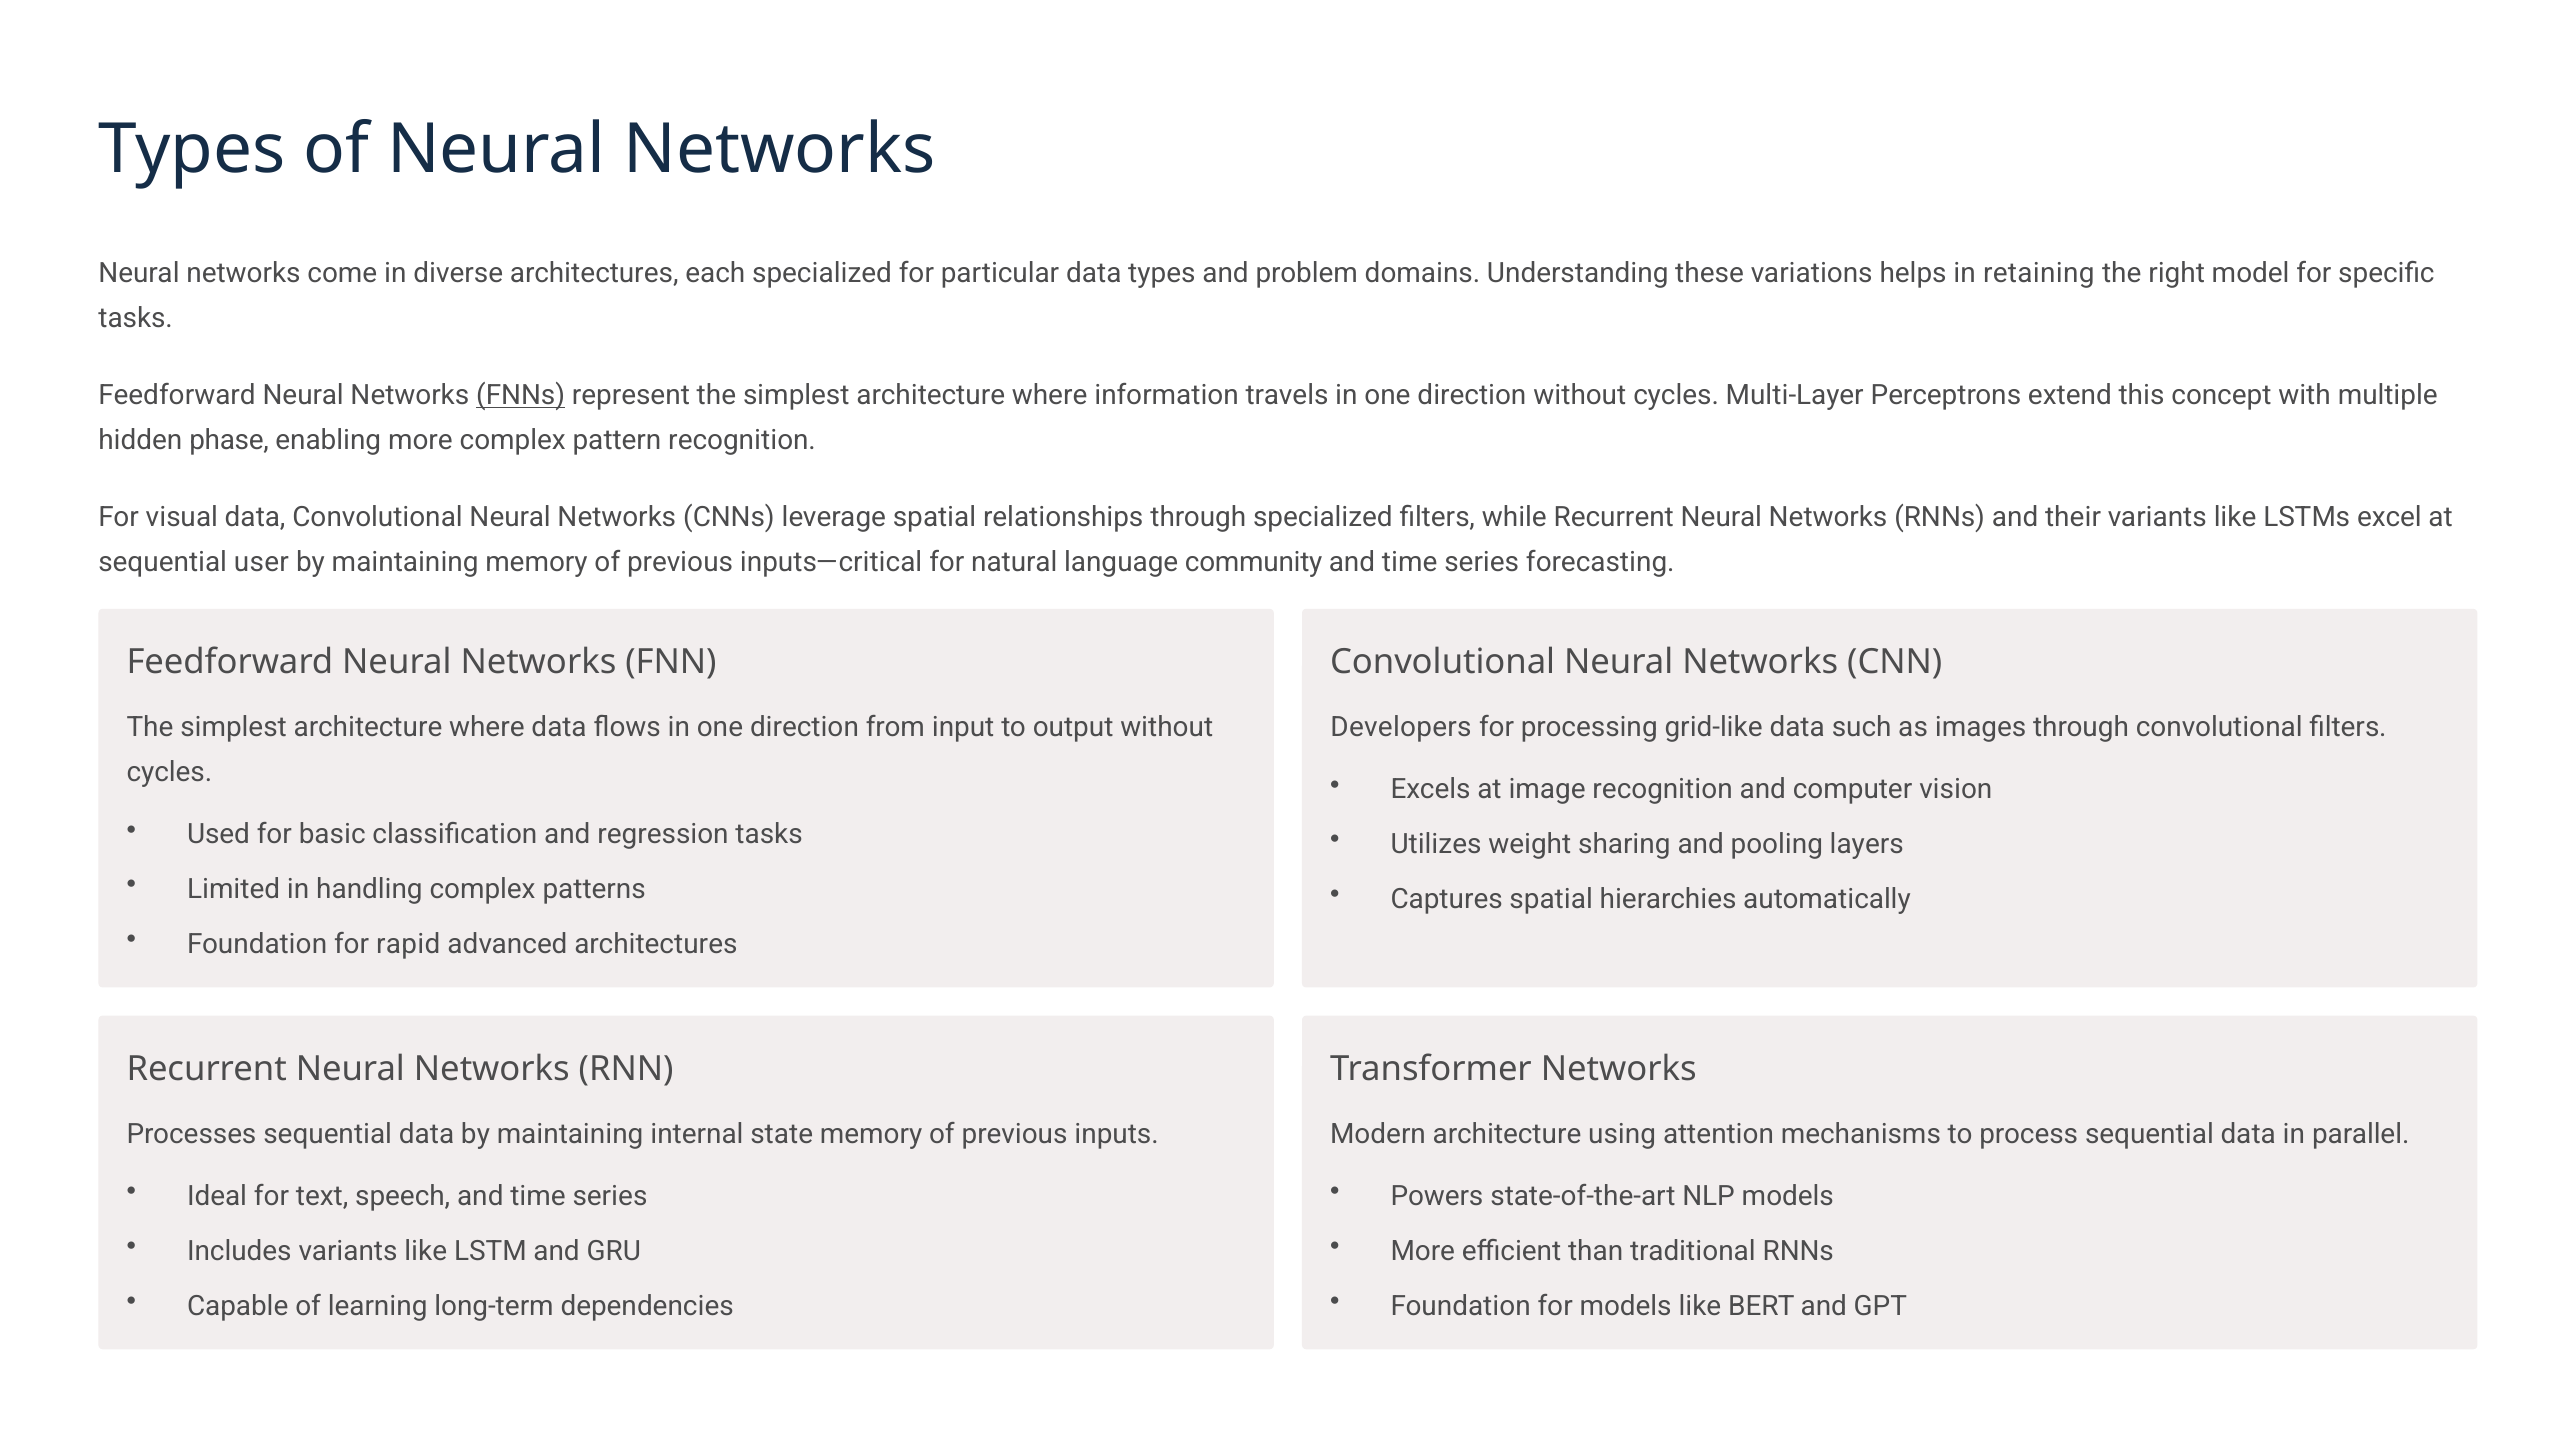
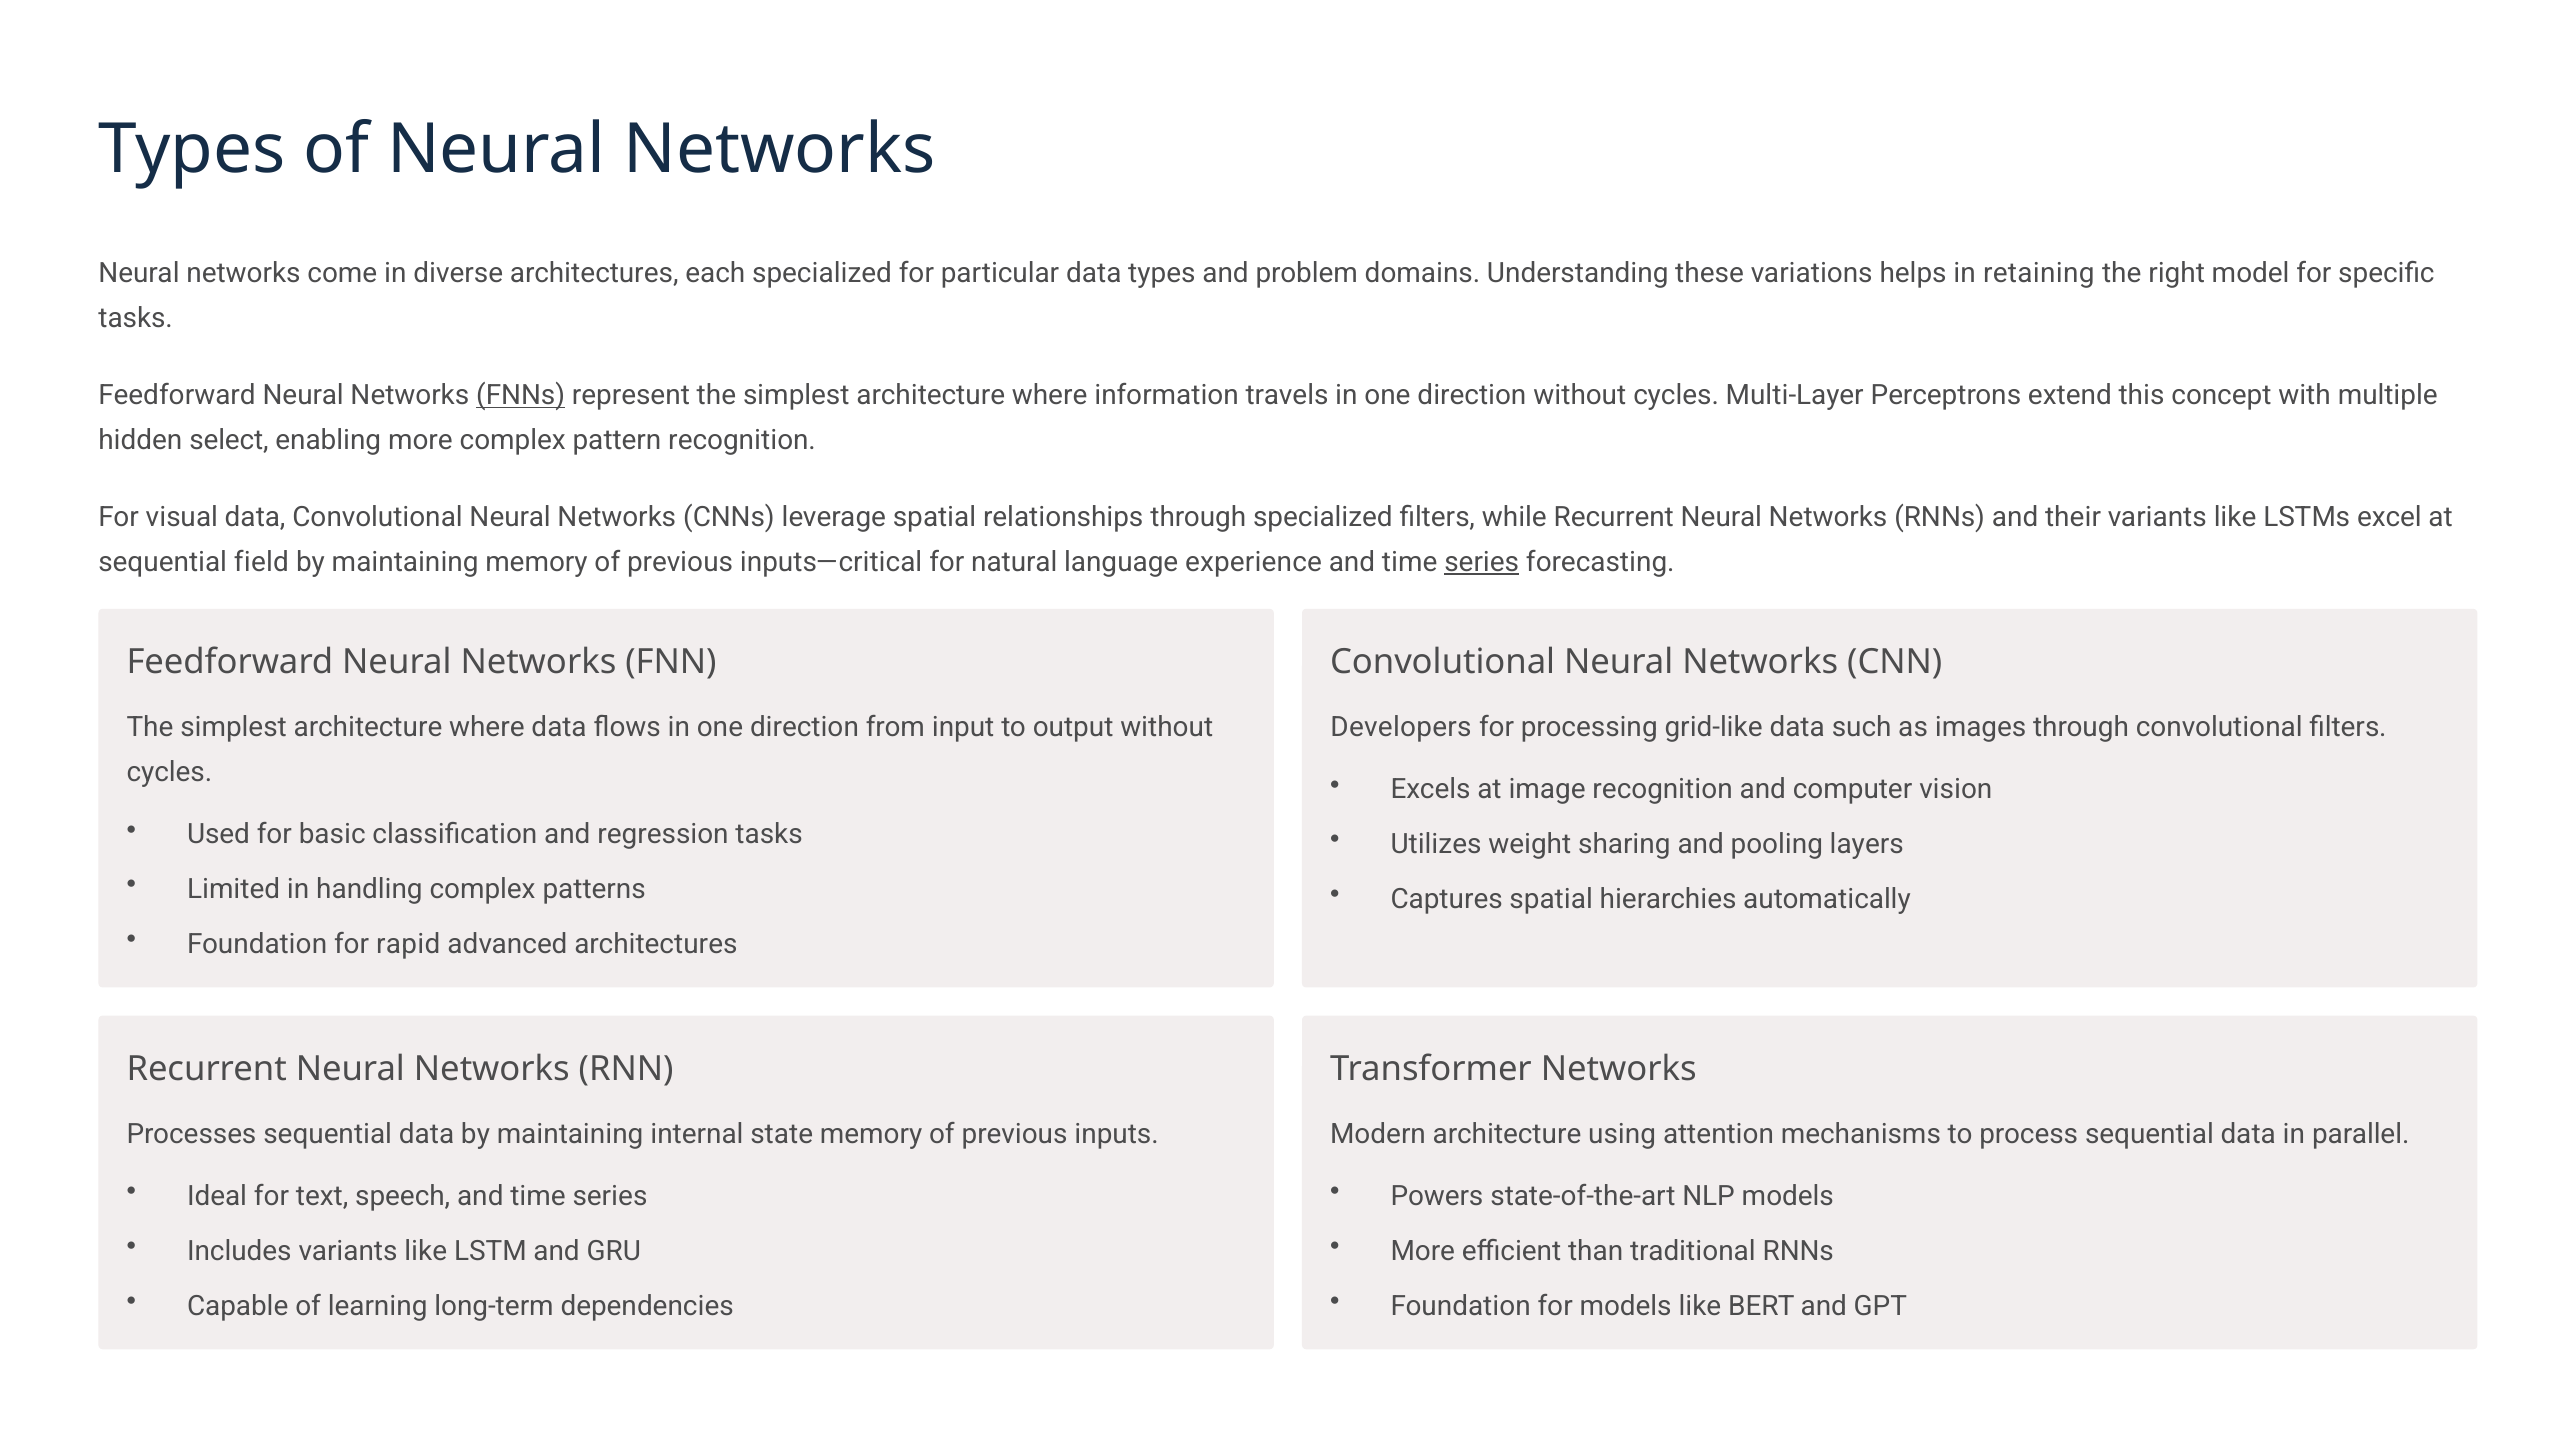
phase: phase -> select (229, 440)
user: user -> field (261, 562)
community: community -> experience (1254, 562)
series underline: none -> present (1482, 562)
